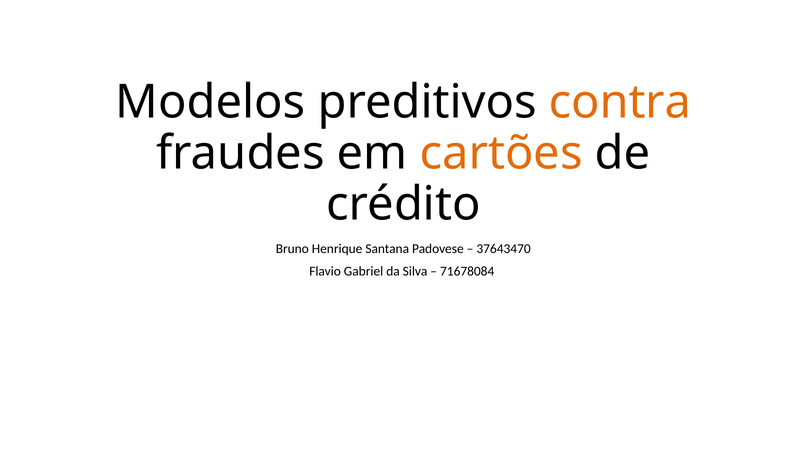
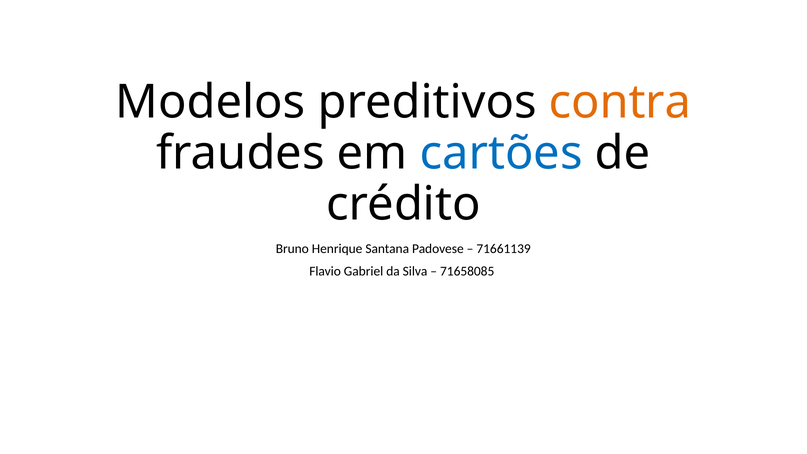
cartões colour: orange -> blue (501, 153)
37643470: 37643470 -> 71661139 (504, 249)
71678084: 71678084 -> 71658085 (467, 272)
